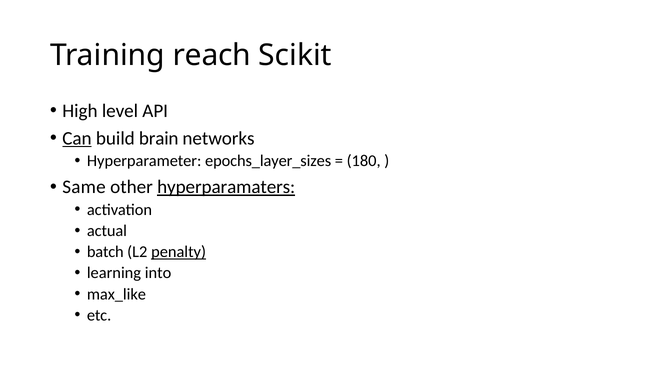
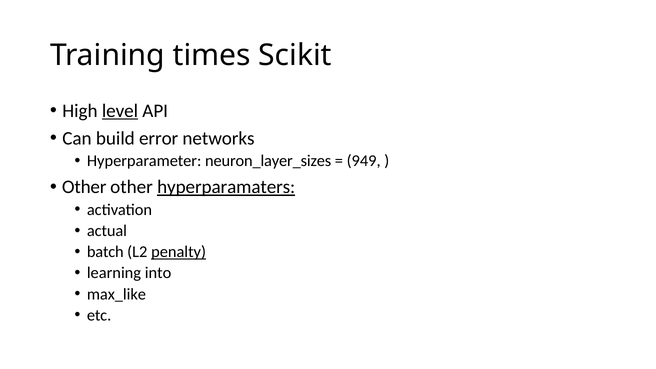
reach: reach -> times (212, 55)
level underline: none -> present (120, 111)
Can underline: present -> none (77, 138)
brain: brain -> error (159, 138)
epochs_layer_sizes: epochs_layer_sizes -> neuron_layer_sizes (268, 161)
180: 180 -> 949 (364, 161)
Same: Same -> Other (84, 187)
